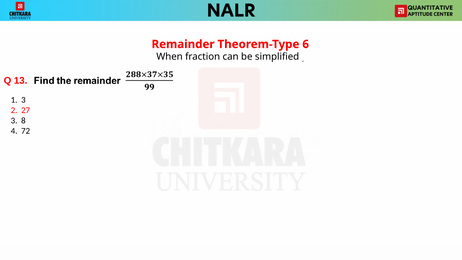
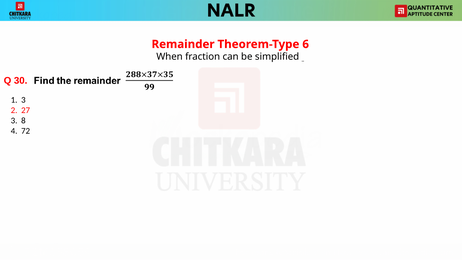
13: 13 -> 30 (21, 81)
